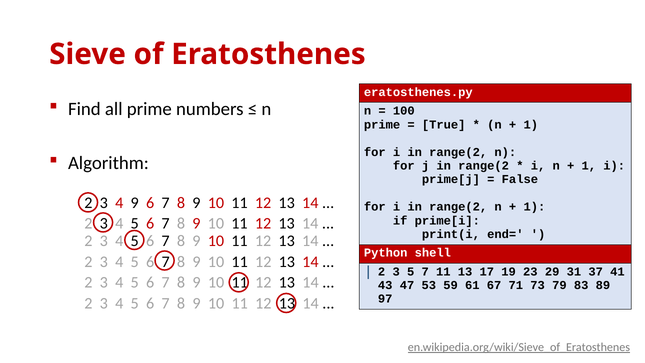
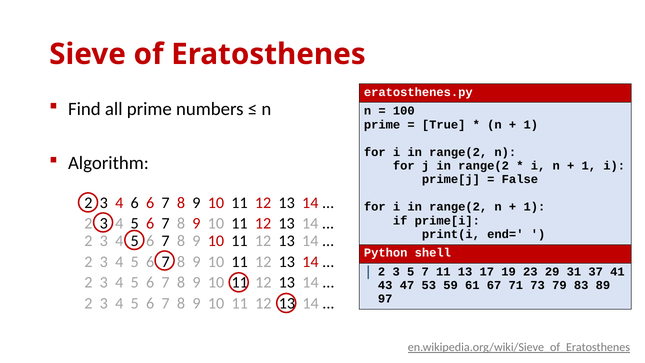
4 9: 9 -> 6 (135, 203)
